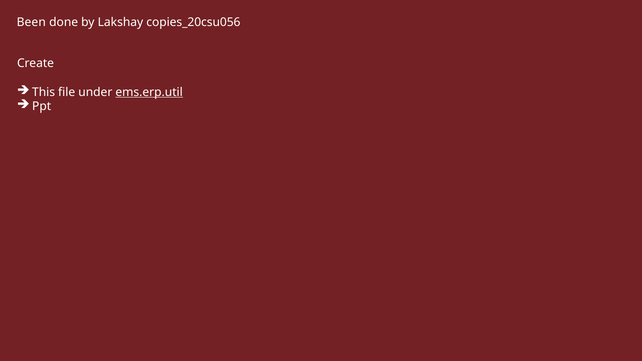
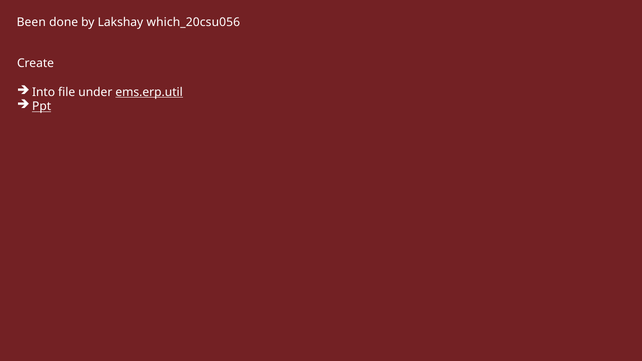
copies_20csu056: copies_20csu056 -> which_20csu056 (193, 22)
This: This -> Into (44, 92)
Ppt underline: none -> present (42, 107)
